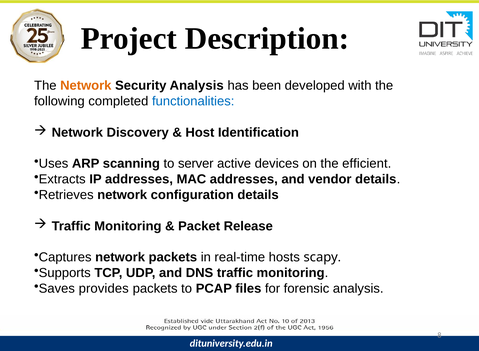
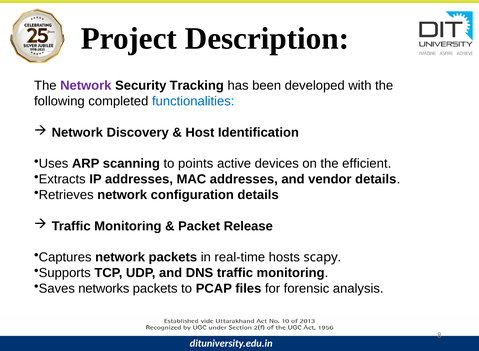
Network colour: orange -> purple (86, 86)
Security Analysis: Analysis -> Tracking (197, 86)
server: server -> points (196, 164)
provides: provides -> networks (104, 289)
